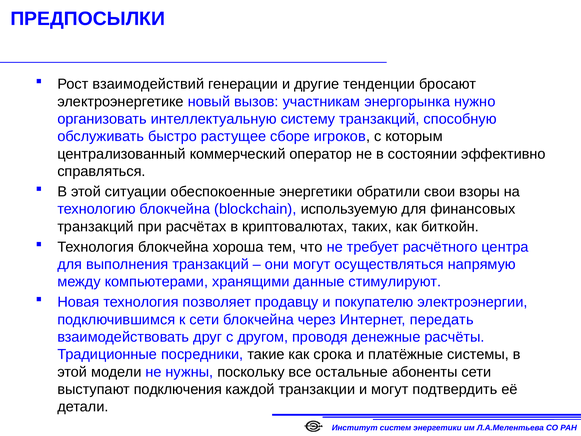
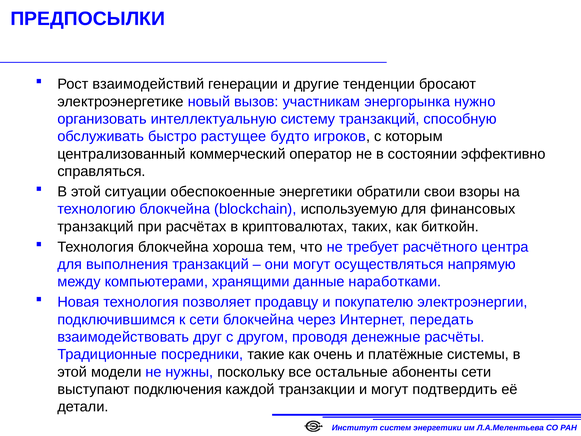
сборе: сборе -> будто (290, 136)
стимулируют: стимулируют -> наработками (395, 282)
срока: срока -> очень (333, 354)
